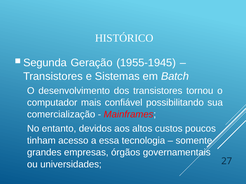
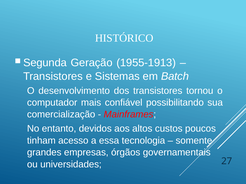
1955-1945: 1955-1945 -> 1955-1913 (146, 63)
